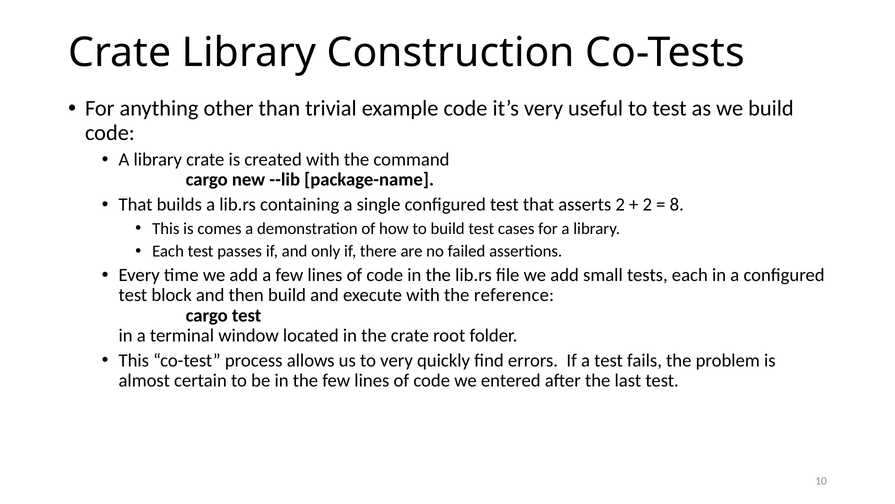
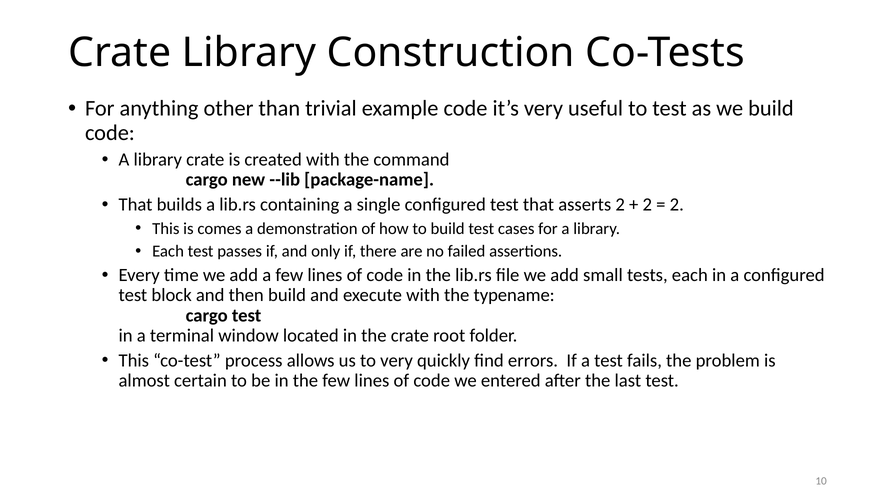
8: 8 -> 2 (677, 204)
reference: reference -> typename (514, 295)
